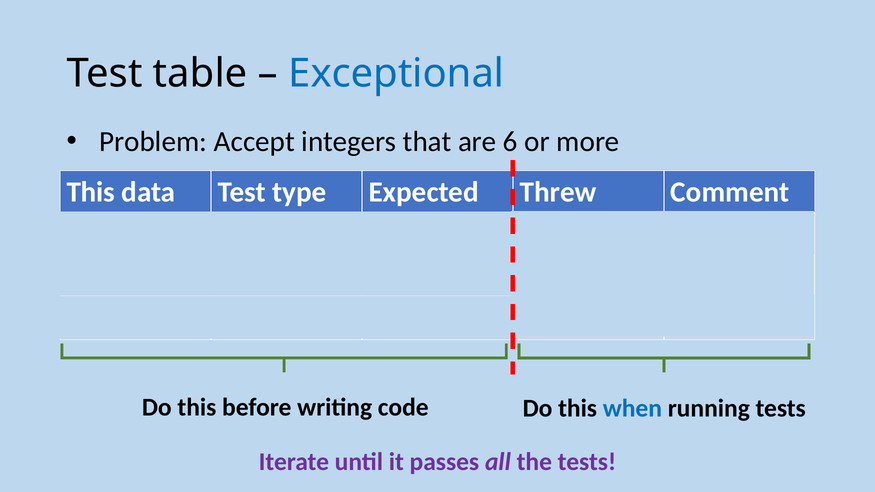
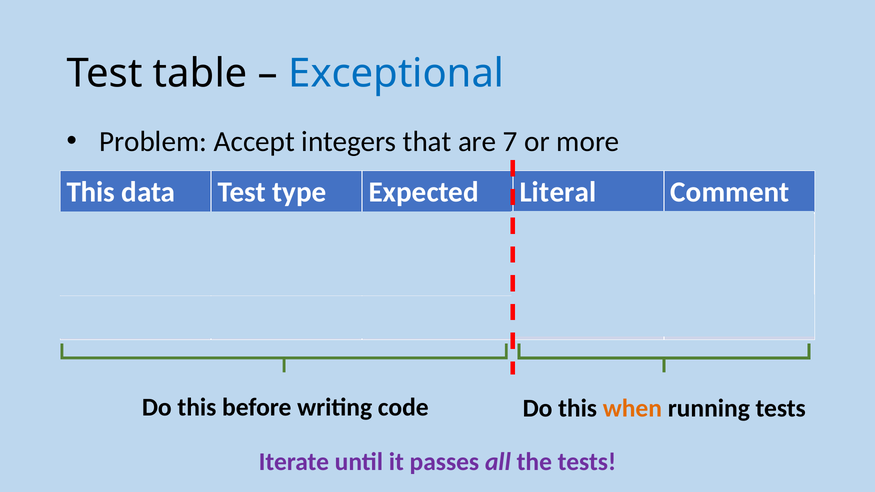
6: 6 -> 7 (510, 142)
Threw: Threw -> Literal (558, 192)
when colour: blue -> orange (632, 408)
